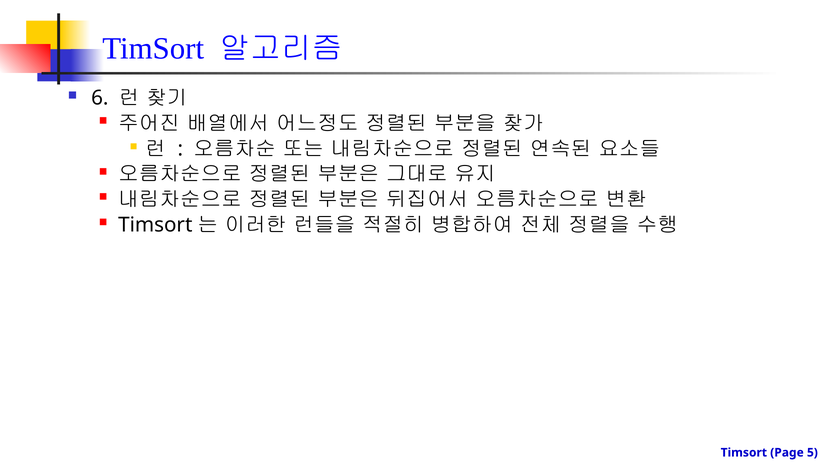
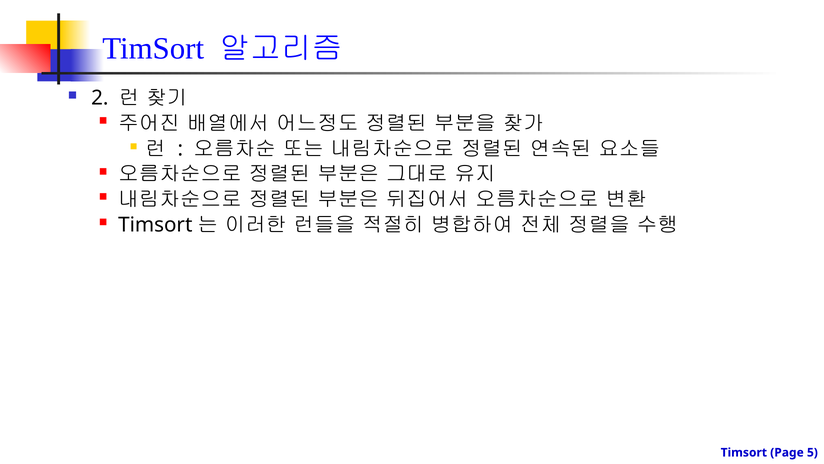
6: 6 -> 2 (100, 98)
